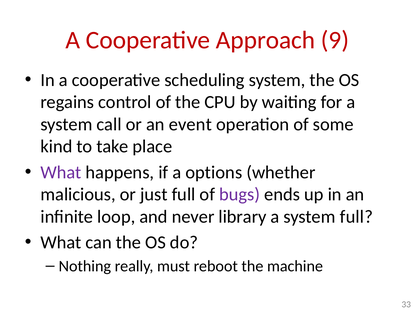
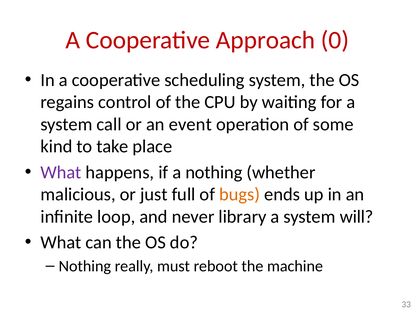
9: 9 -> 0 (335, 40)
a options: options -> nothing (214, 172)
bugs colour: purple -> orange (240, 195)
system full: full -> will (357, 217)
